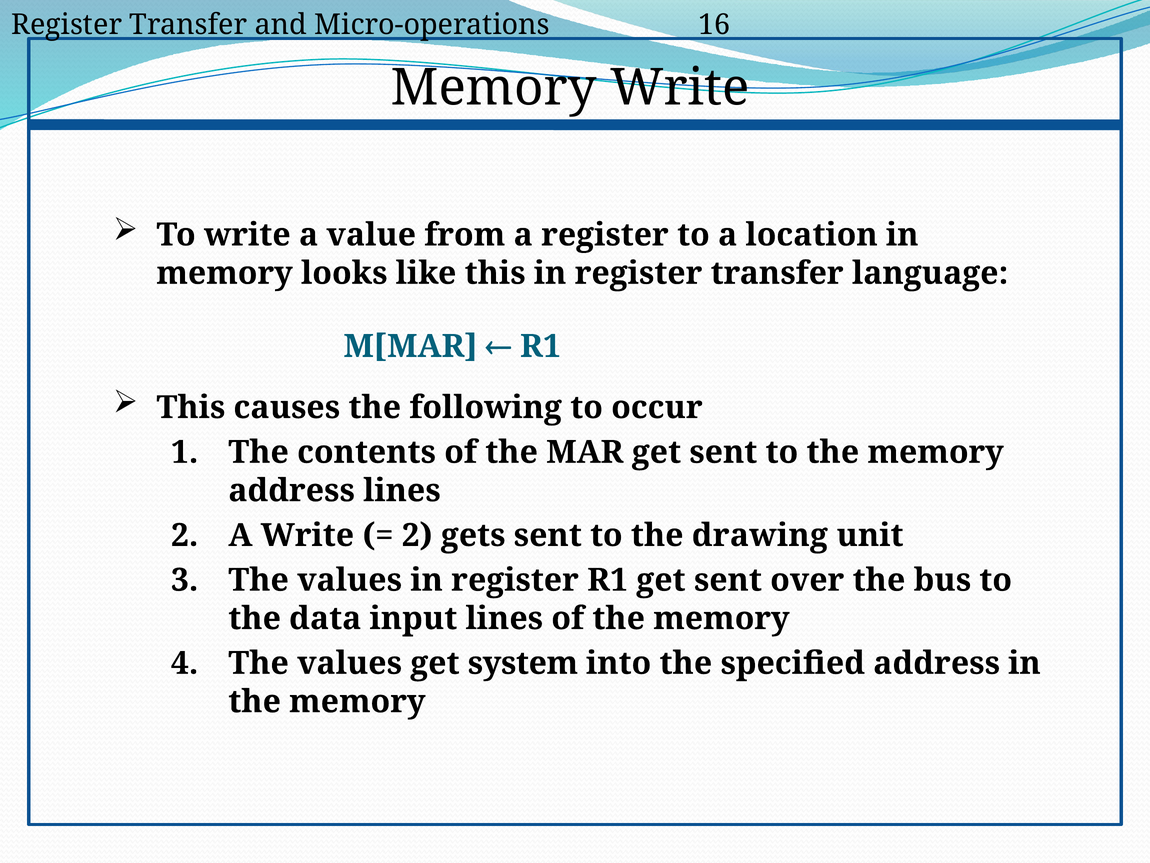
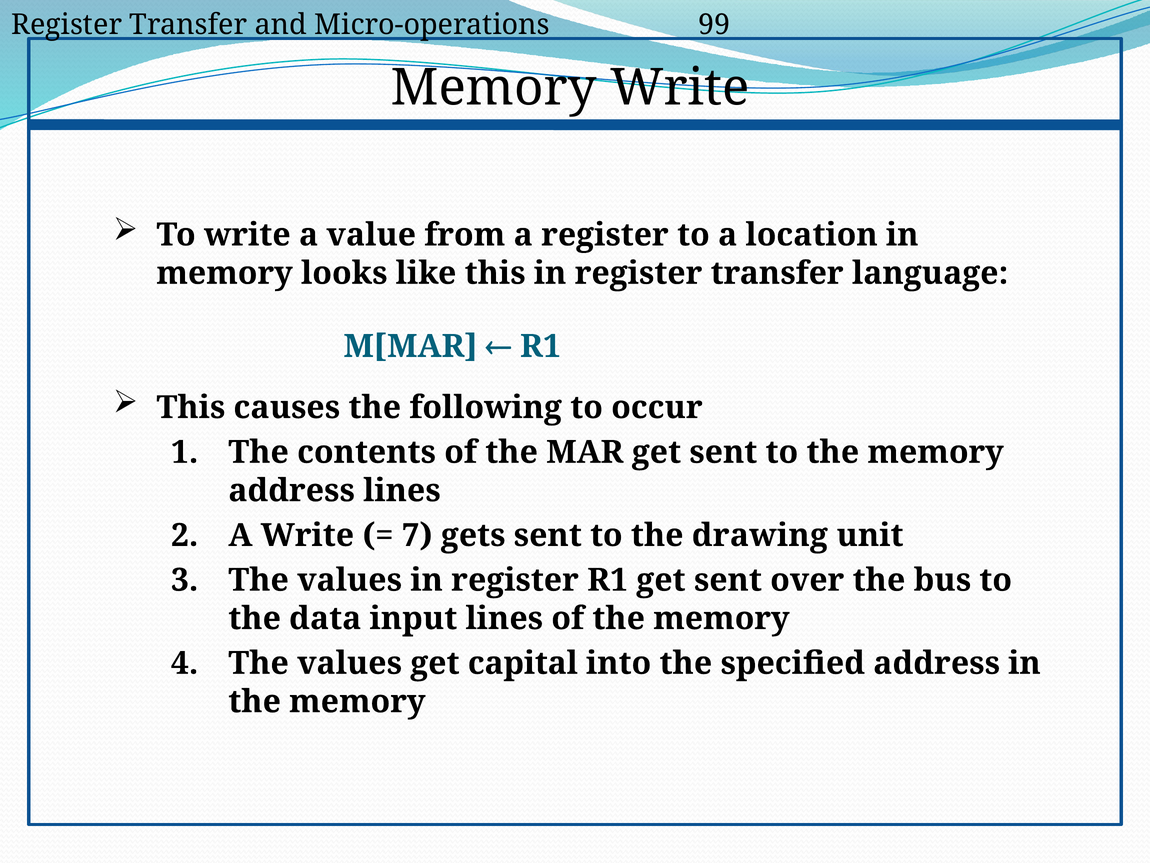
16: 16 -> 99 (714, 25)
2: 2 -> 7 (417, 535)
system: system -> capital (523, 663)
